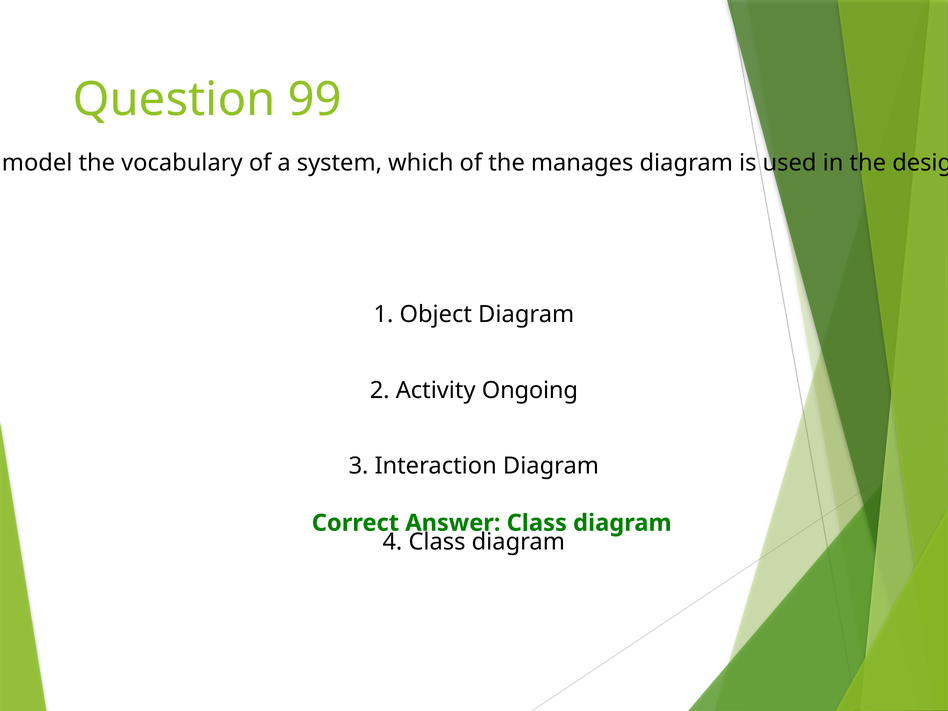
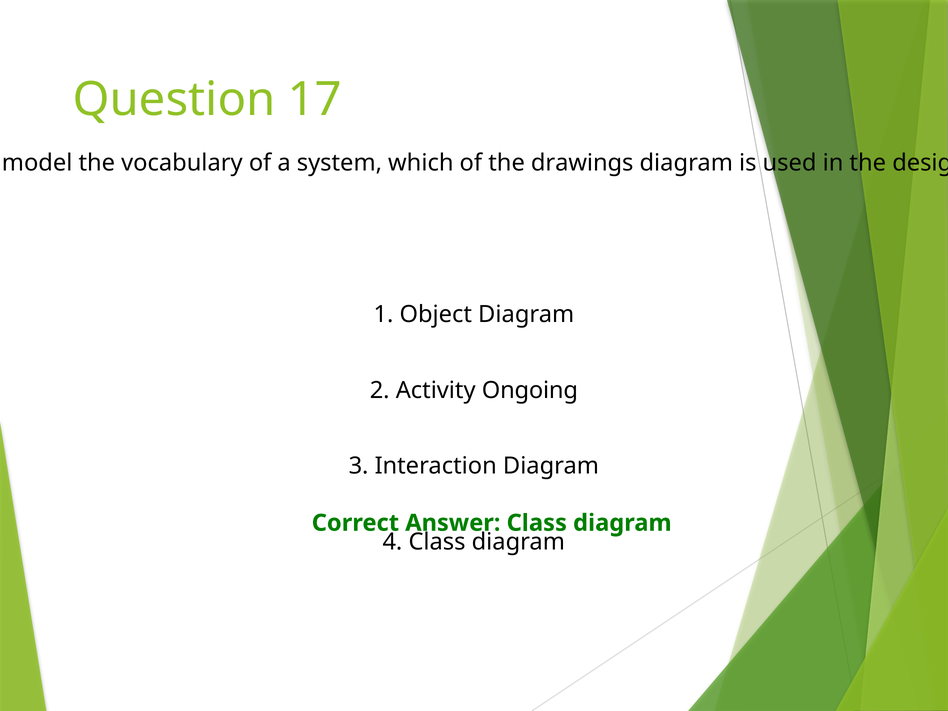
99: 99 -> 17 (315, 100)
manages: manages -> drawings (582, 163)
